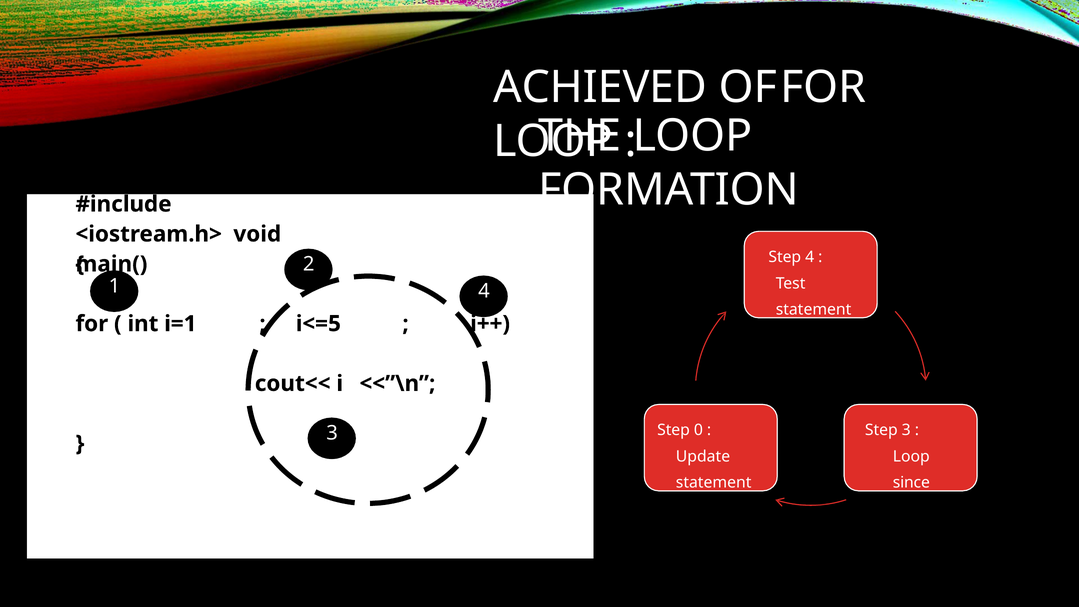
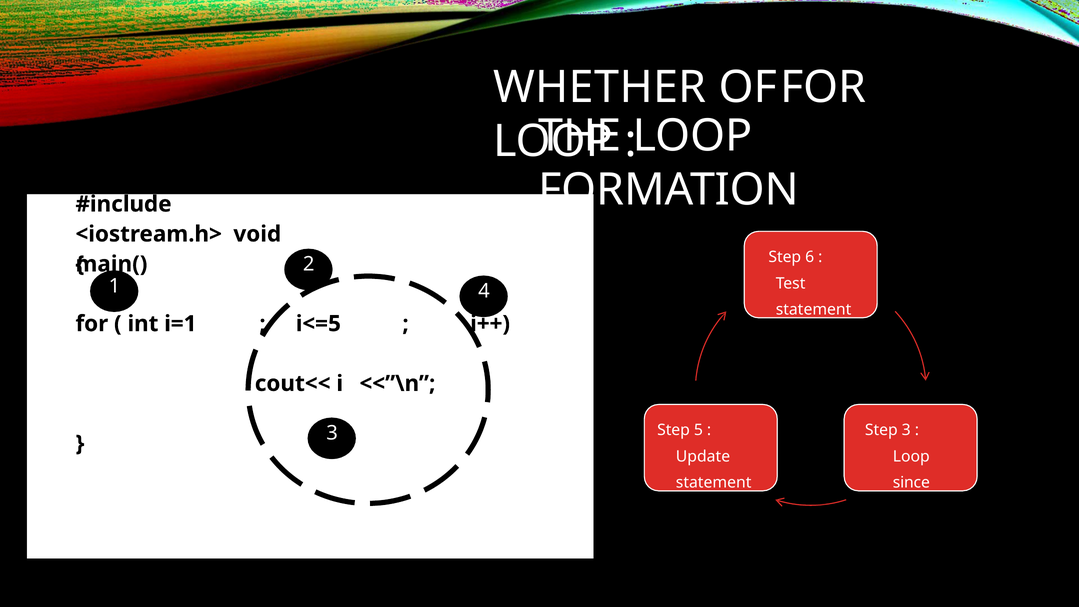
ACHIEVED: ACHIEVED -> WHETHER (600, 88)
Step 4: 4 -> 6 (810, 257)
0: 0 -> 5 (698, 430)
